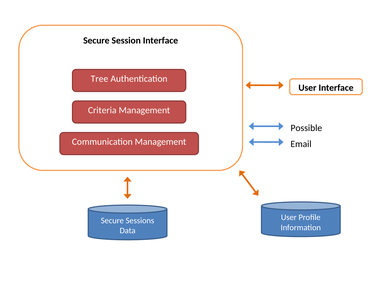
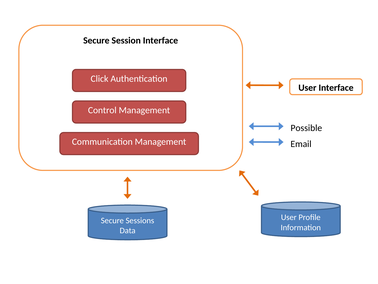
Tree: Tree -> Click (100, 79)
Criteria: Criteria -> Control (102, 110)
